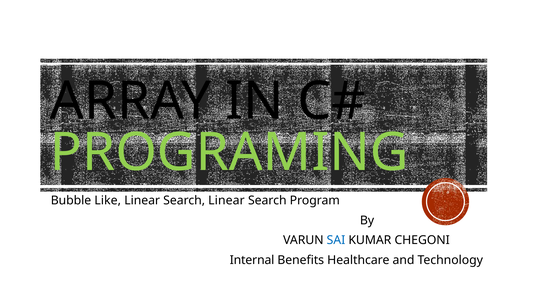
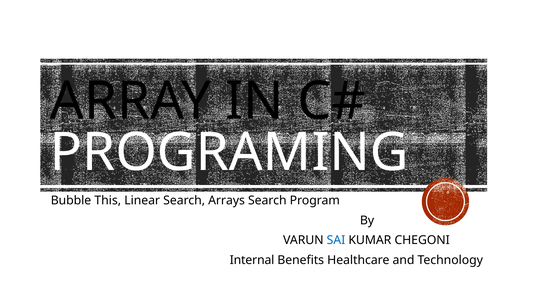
PROGRAMING colour: light green -> white (229, 152)
Like: Like -> This (108, 200)
Search Linear: Linear -> Arrays (227, 200)
